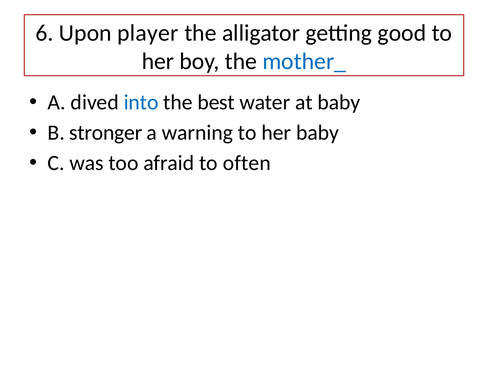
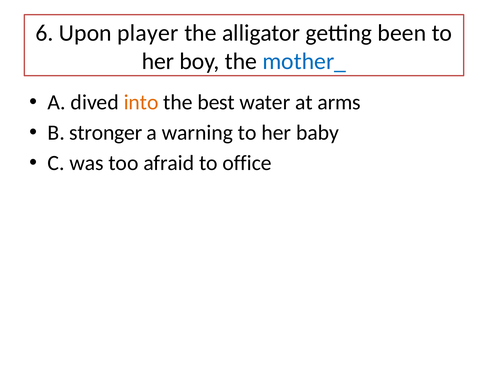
good: good -> been (402, 33)
into colour: blue -> orange (141, 102)
at baby: baby -> arms (339, 102)
often: often -> office (247, 163)
